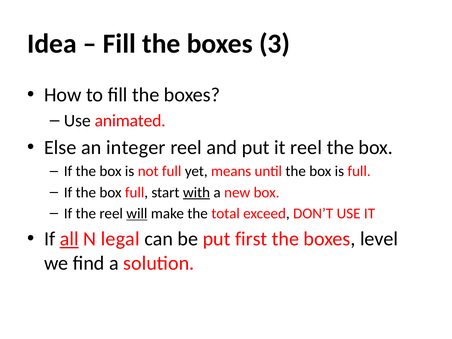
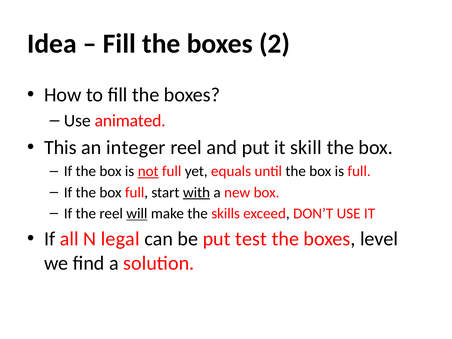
3: 3 -> 2 (275, 44)
Else: Else -> This (60, 148)
it reel: reel -> skill (306, 148)
not underline: none -> present (148, 171)
means: means -> equals (231, 171)
total: total -> skills (226, 213)
all underline: present -> none (69, 239)
first: first -> test (251, 239)
